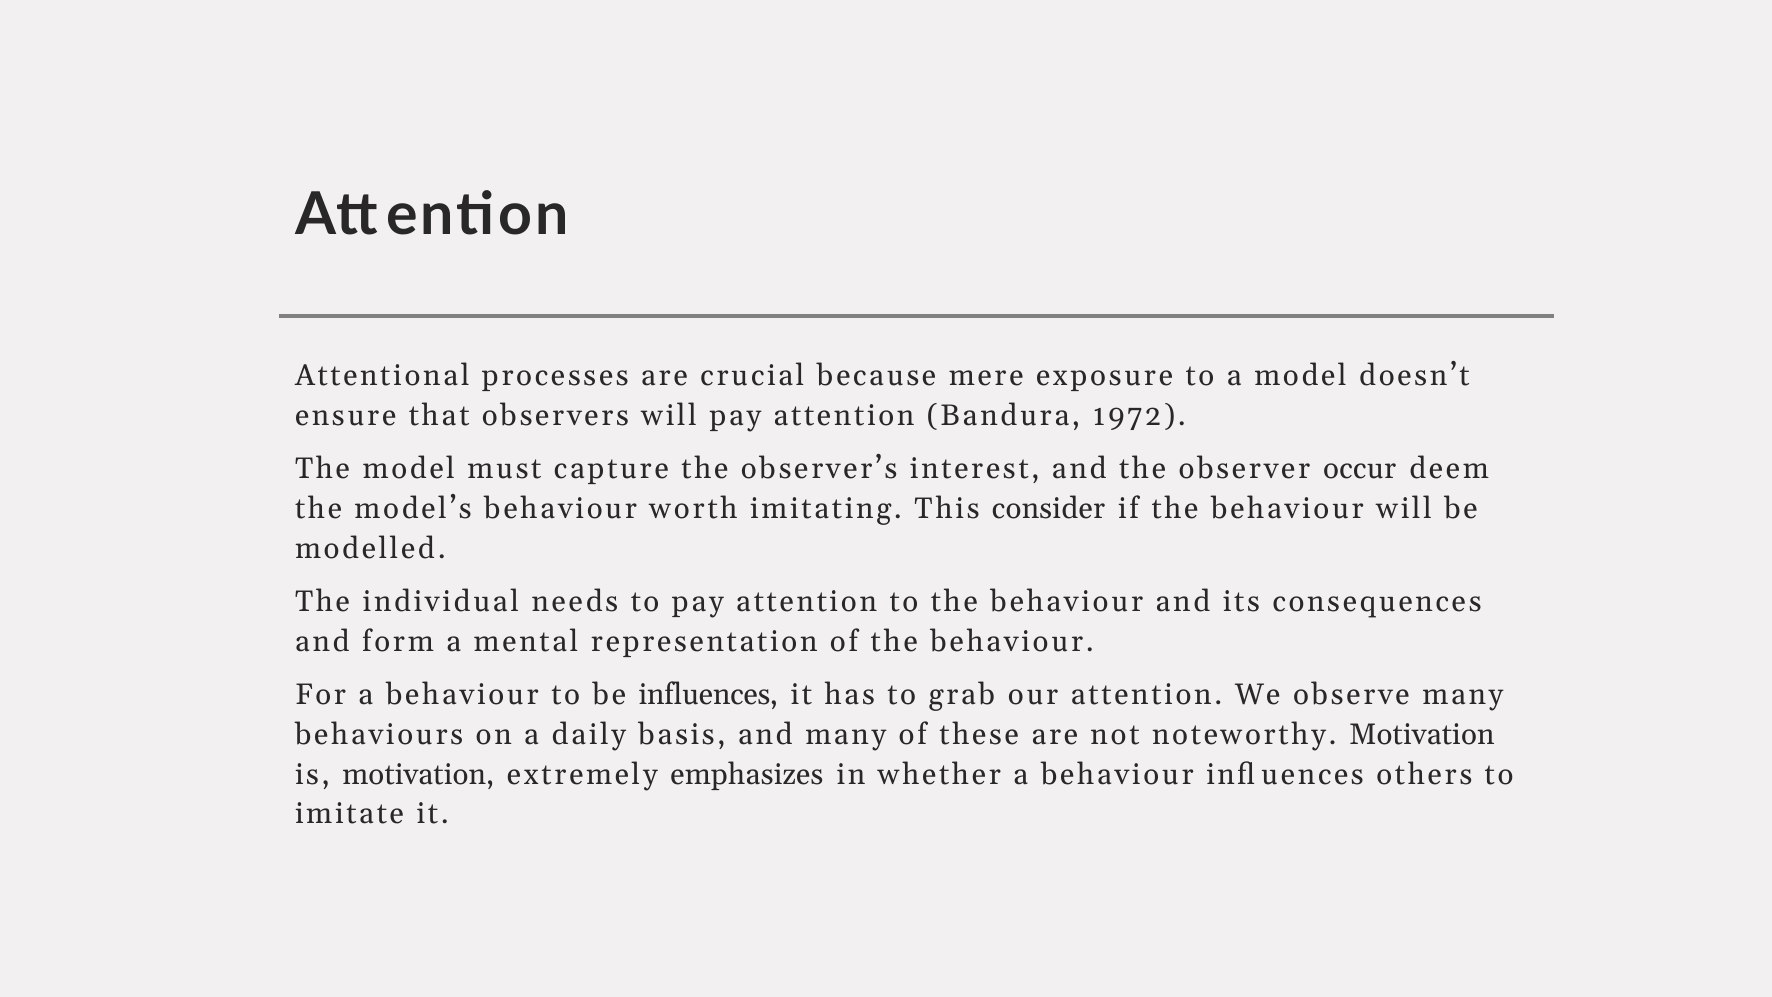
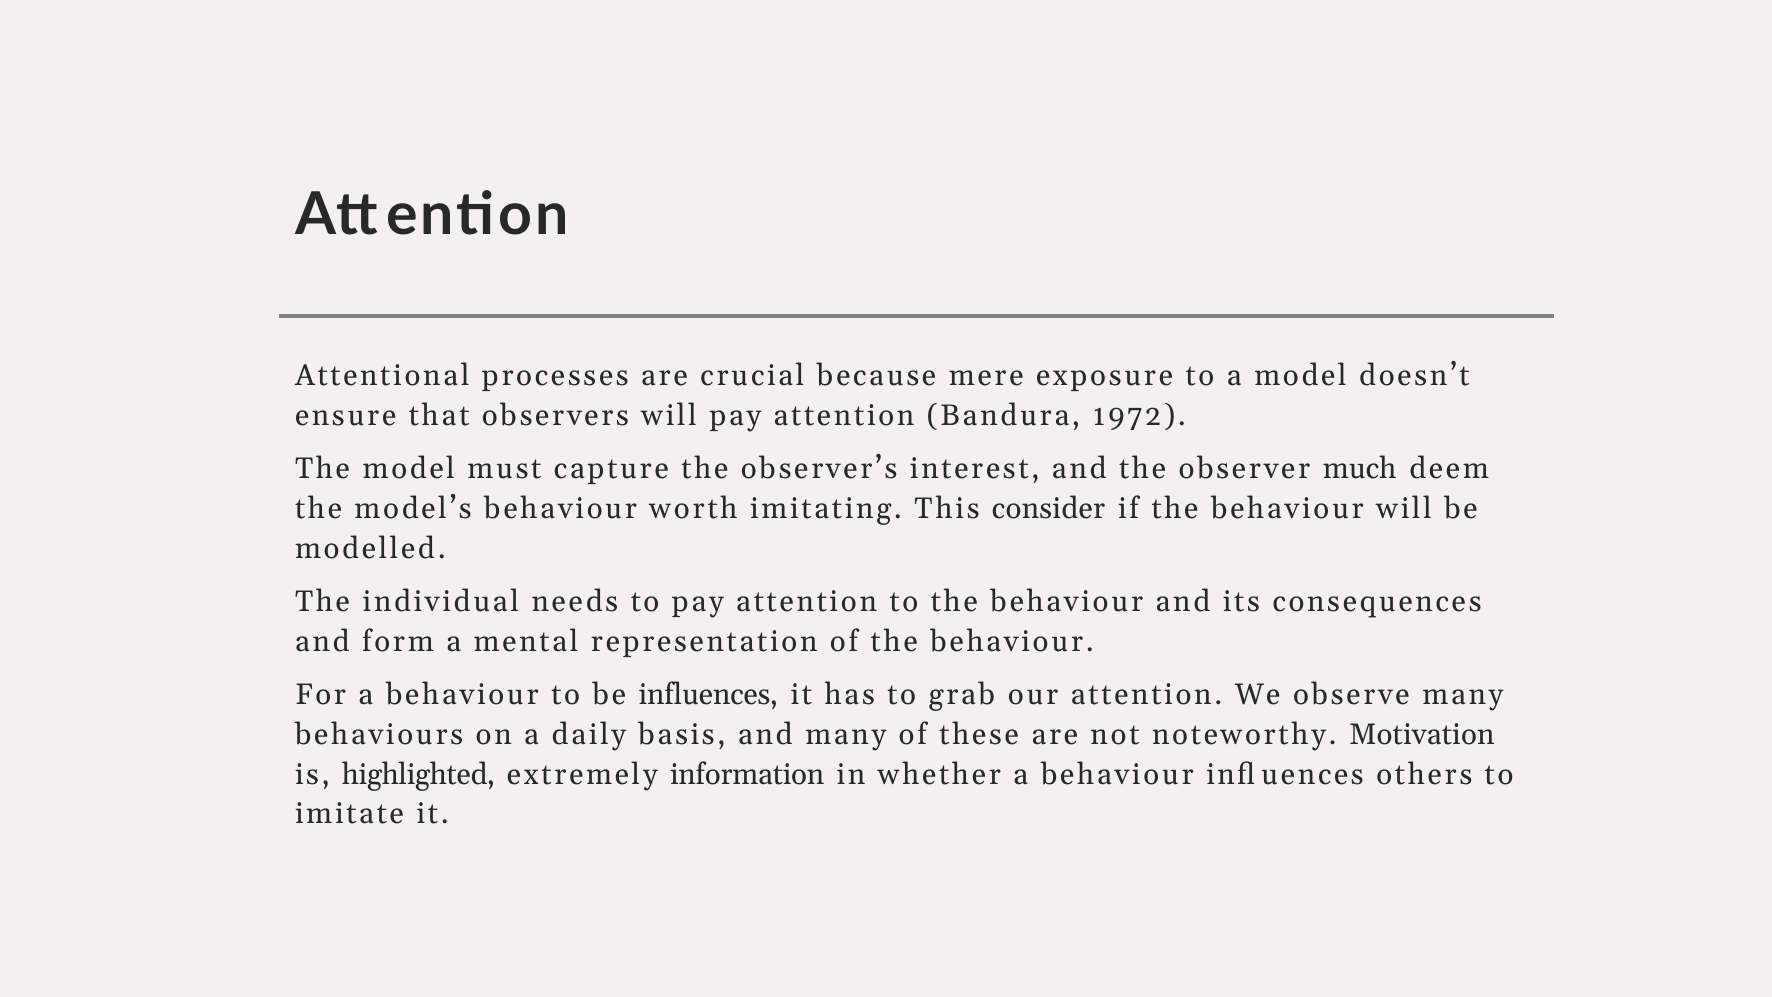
occur: occur -> much (1360, 469)
is motivation: motivation -> highlighted (418, 774)
emphasizes: emphasizes -> information (747, 774)
